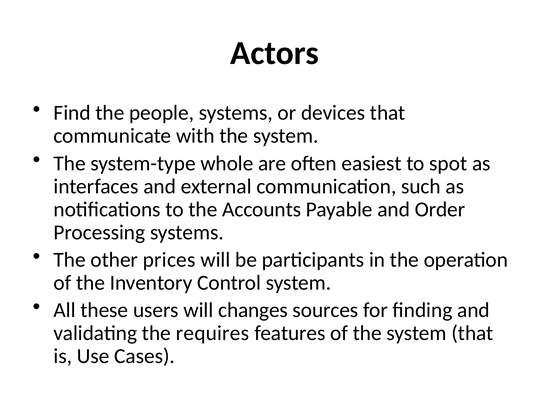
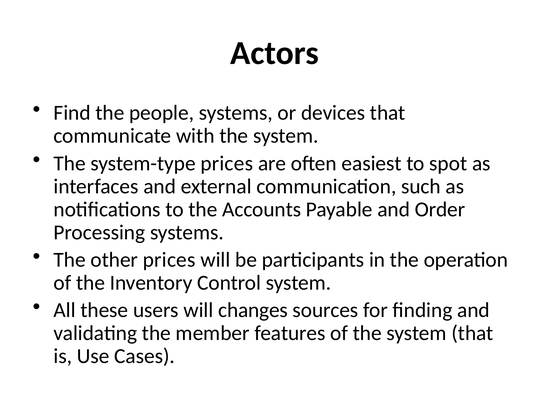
system-type whole: whole -> prices (227, 164)
requires: requires -> member (213, 334)
